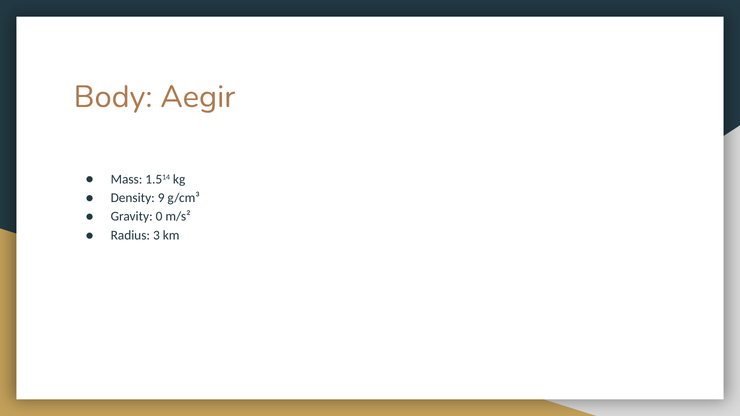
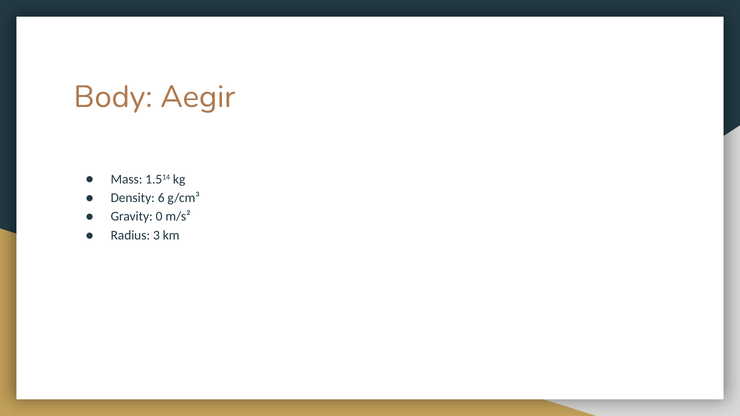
9: 9 -> 6 (161, 198)
